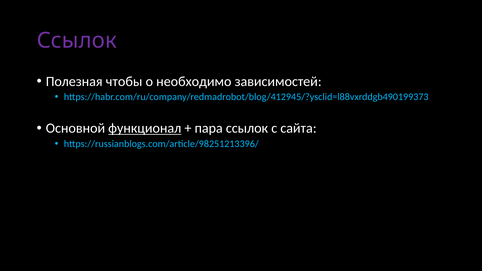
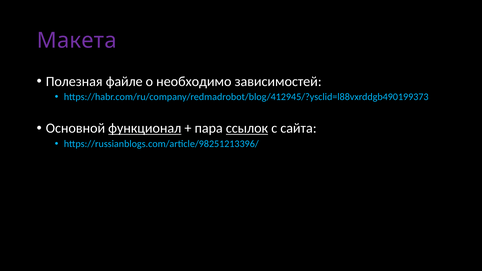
Ссылок: Ссылок -> Макета (77, 40)
чтобы: чтобы -> файле (124, 81)
ссылок underline: none -> present (247, 128)
